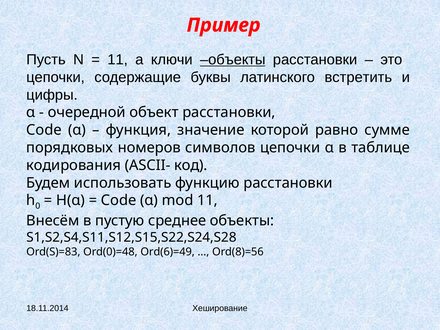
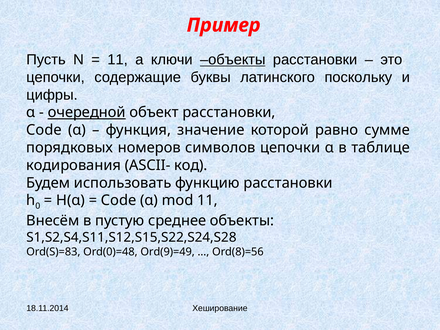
встретить: встретить -> поскольку (358, 77)
очередной underline: none -> present (87, 112)
Ord(6)=49: Ord(6)=49 -> Ord(9)=49 (168, 252)
